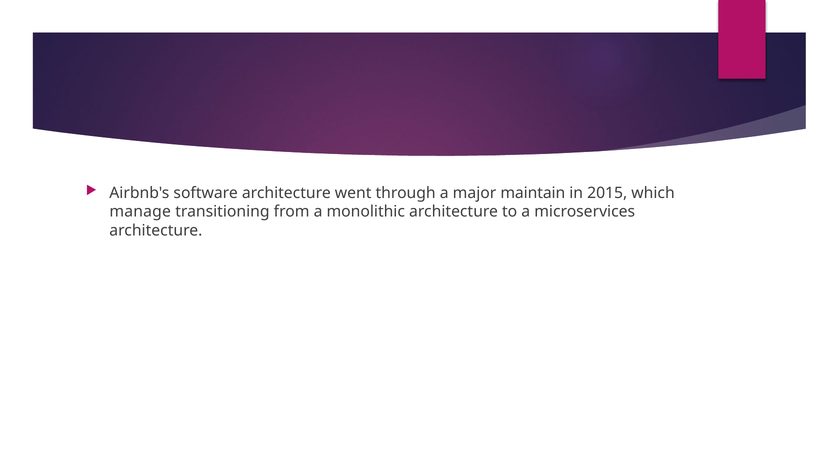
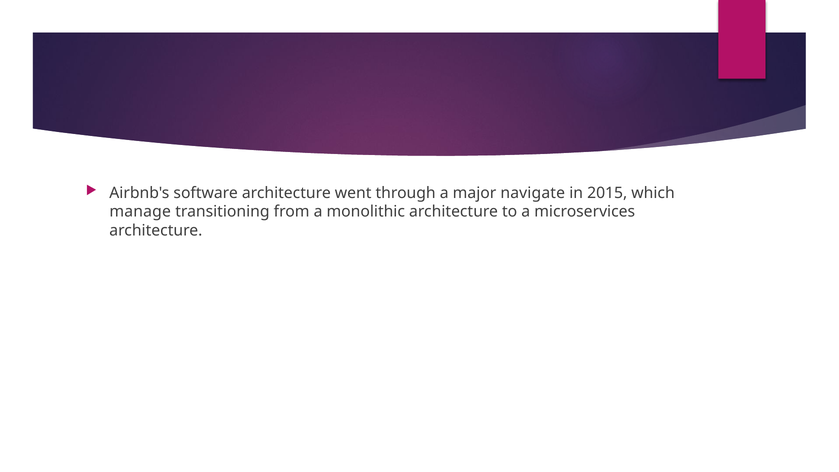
maintain: maintain -> navigate (533, 193)
